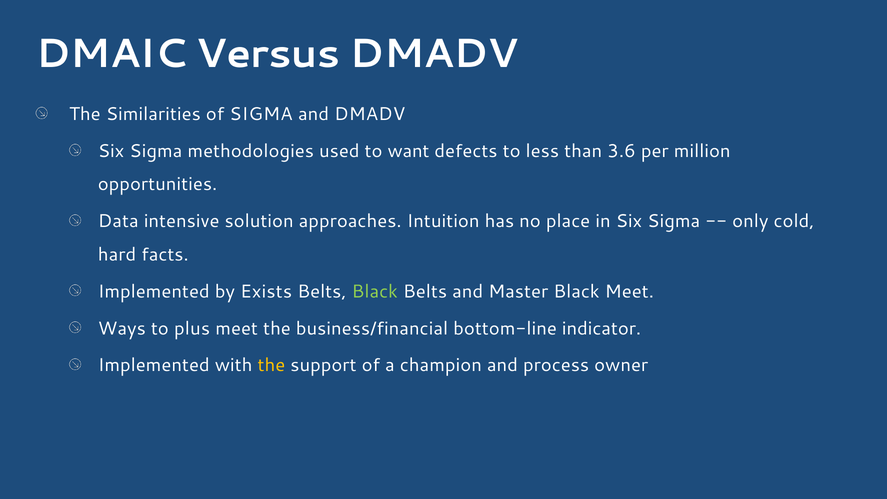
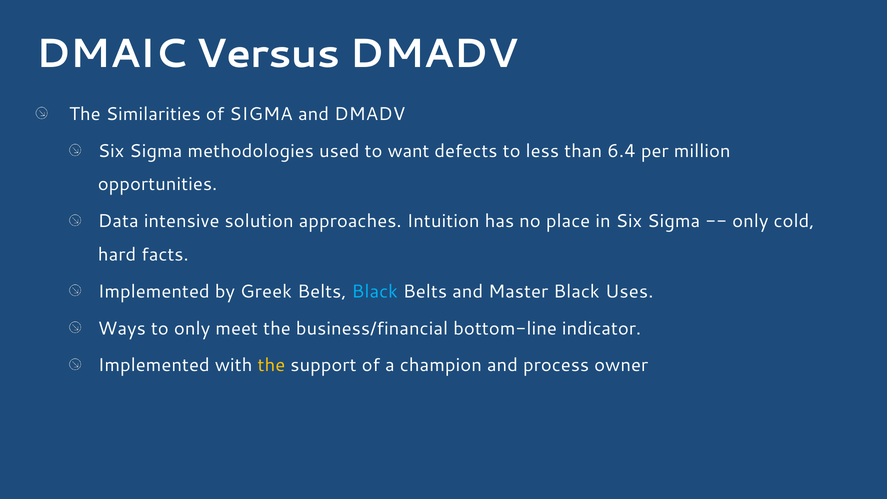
3.6: 3.6 -> 6.4 (622, 151)
Exists: Exists -> Greek (266, 292)
Black colour: light green -> light blue (375, 292)
Black Meet: Meet -> Uses (629, 292)
to plus: plus -> only (192, 328)
